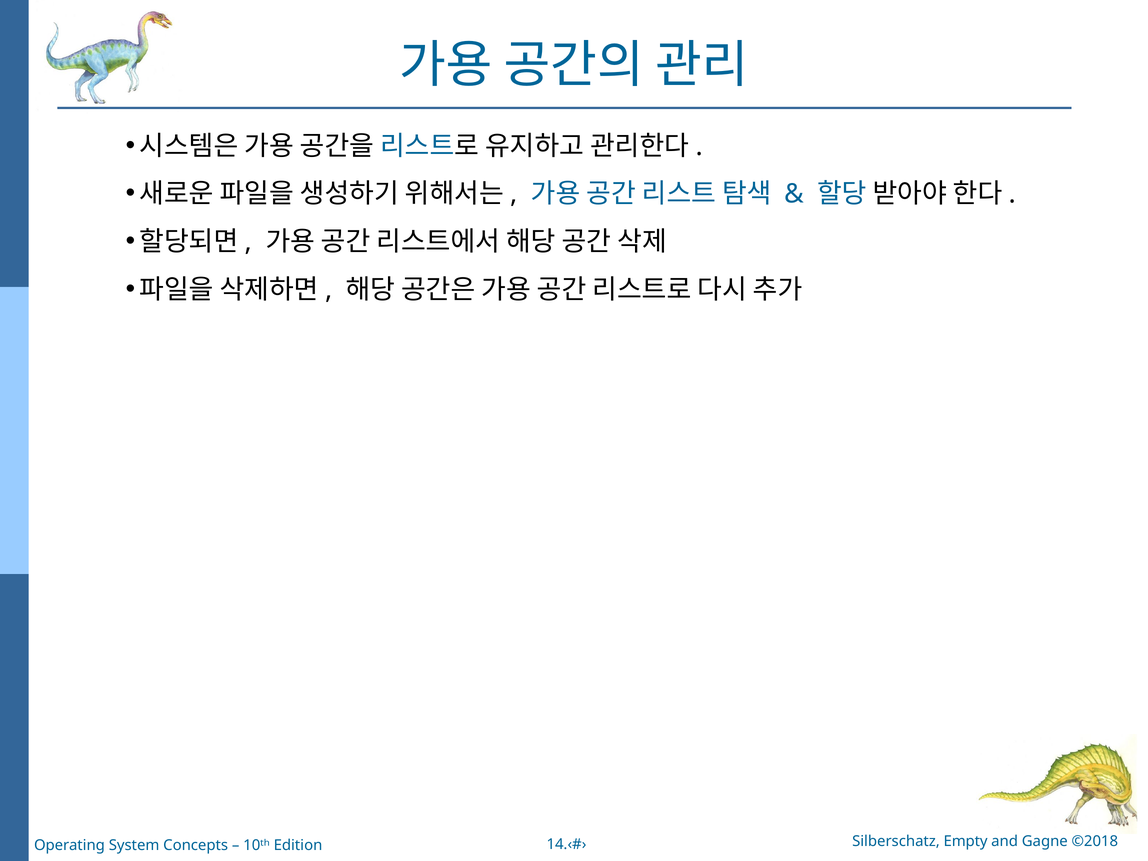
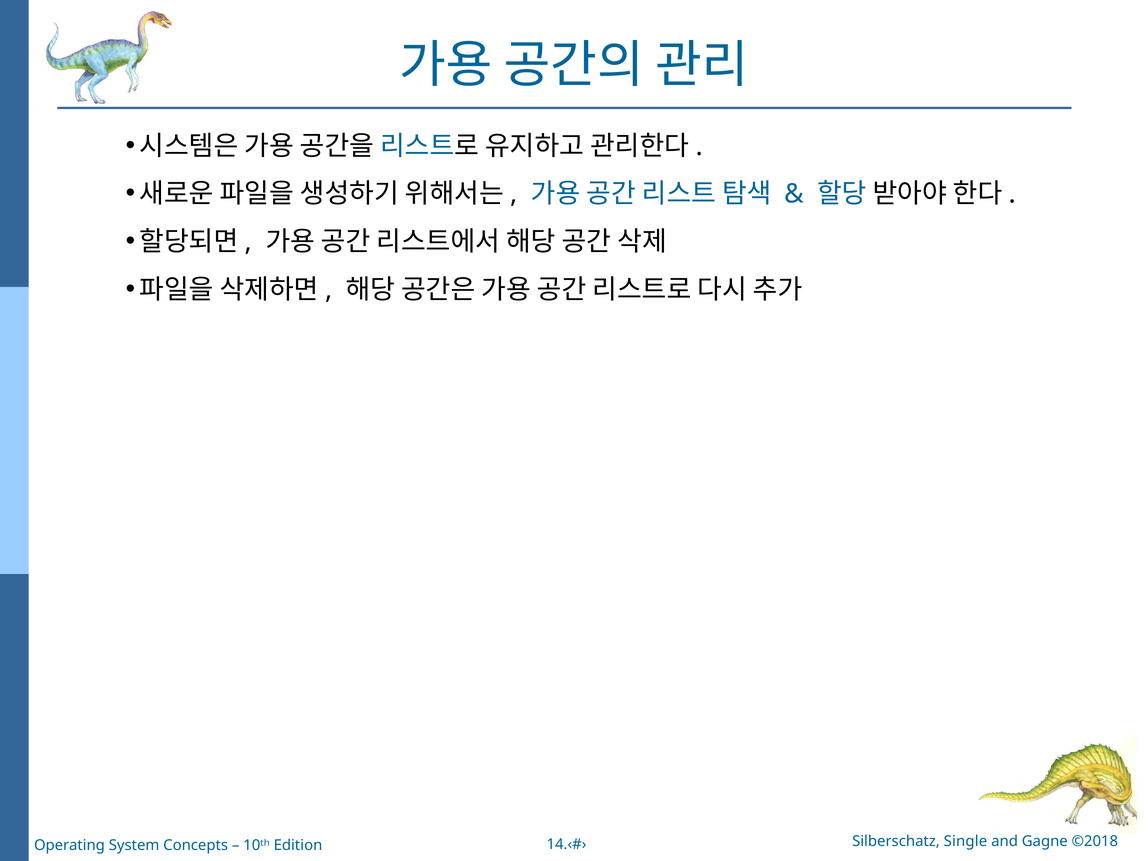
Empty: Empty -> Single (965, 841)
